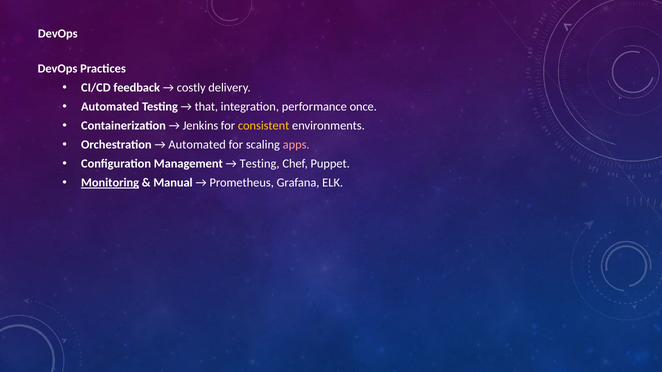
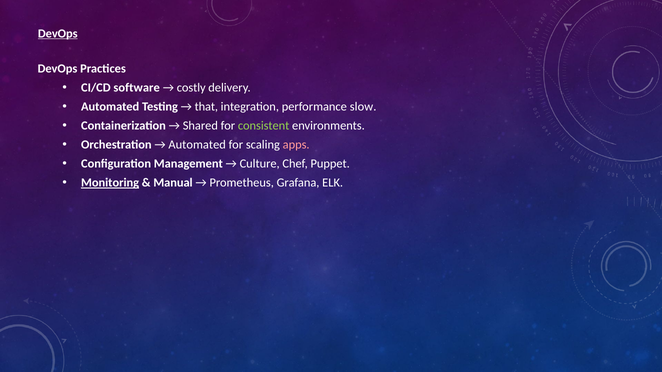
DevOps underline: none -> present (58, 34)
feedback: feedback -> software (137, 88)
once: once -> slow (363, 107)
Jenkins: Jenkins -> Shared (200, 126)
consistent colour: yellow -> light green (264, 126)
Testing: Testing -> Culture (260, 164)
